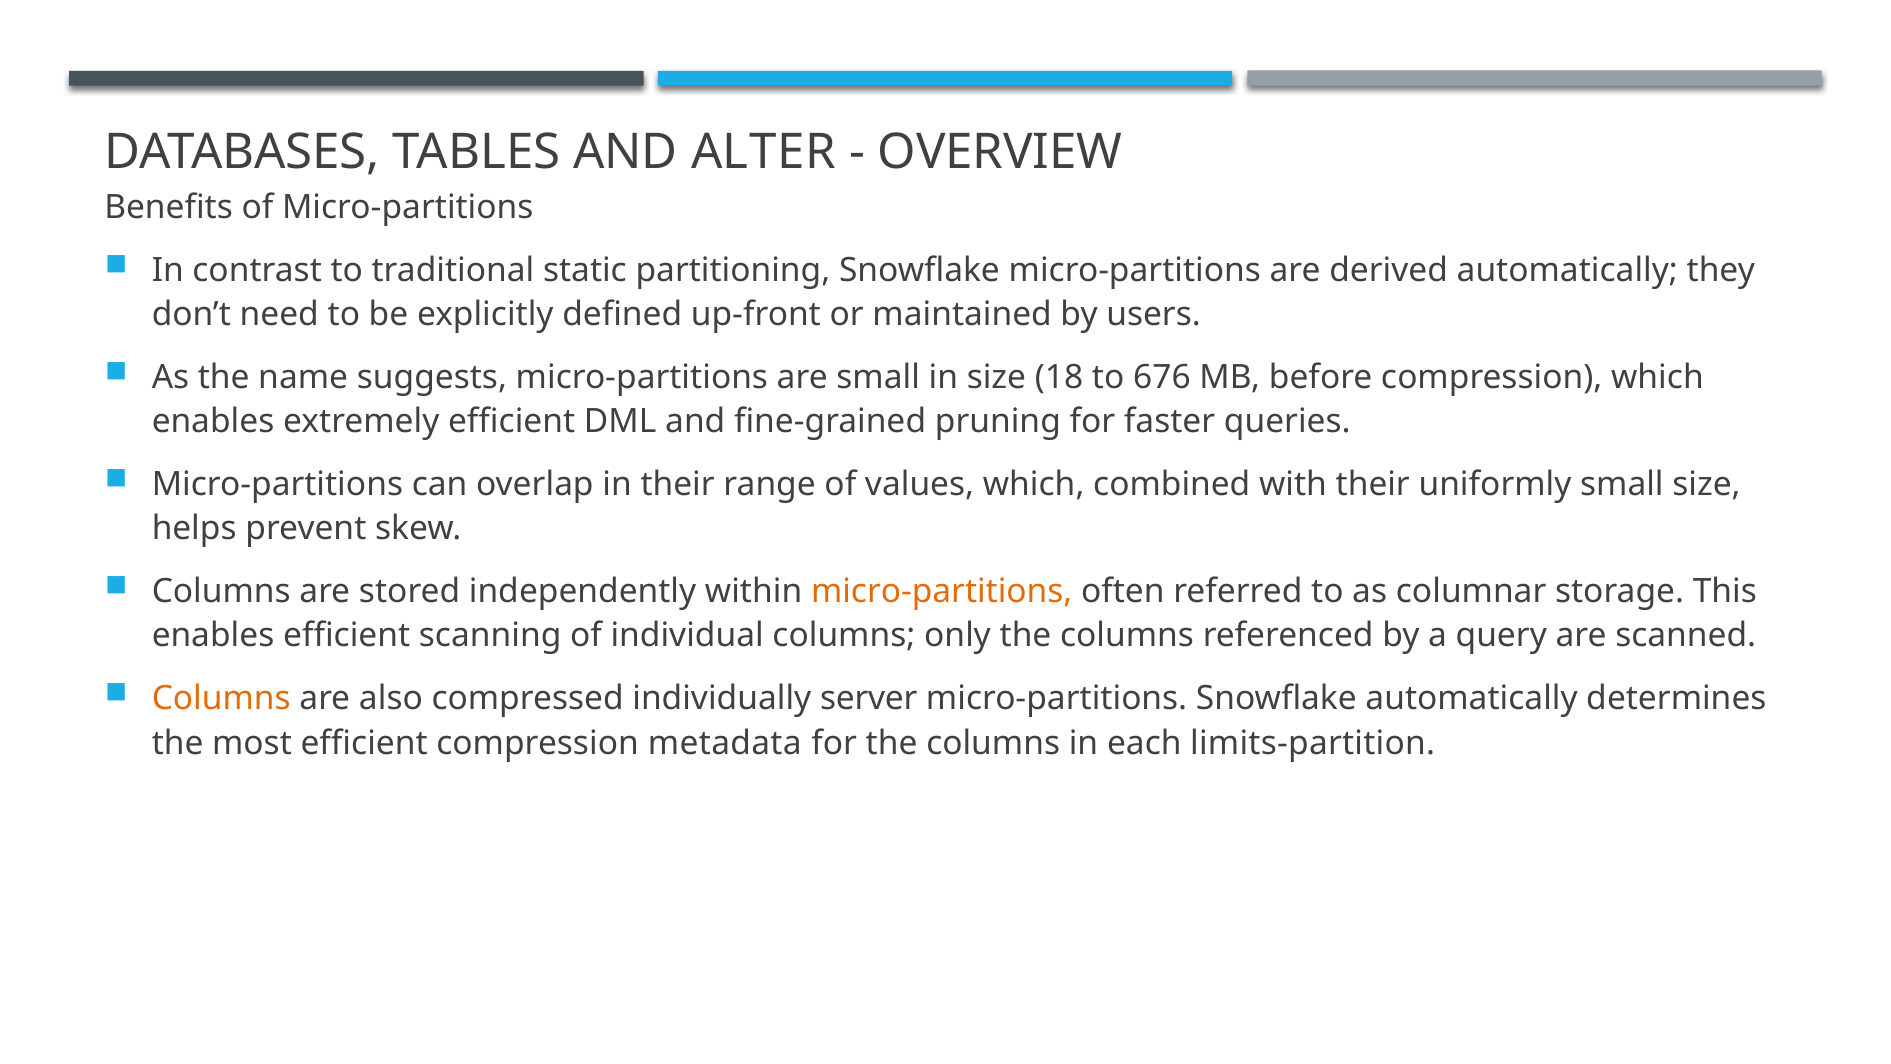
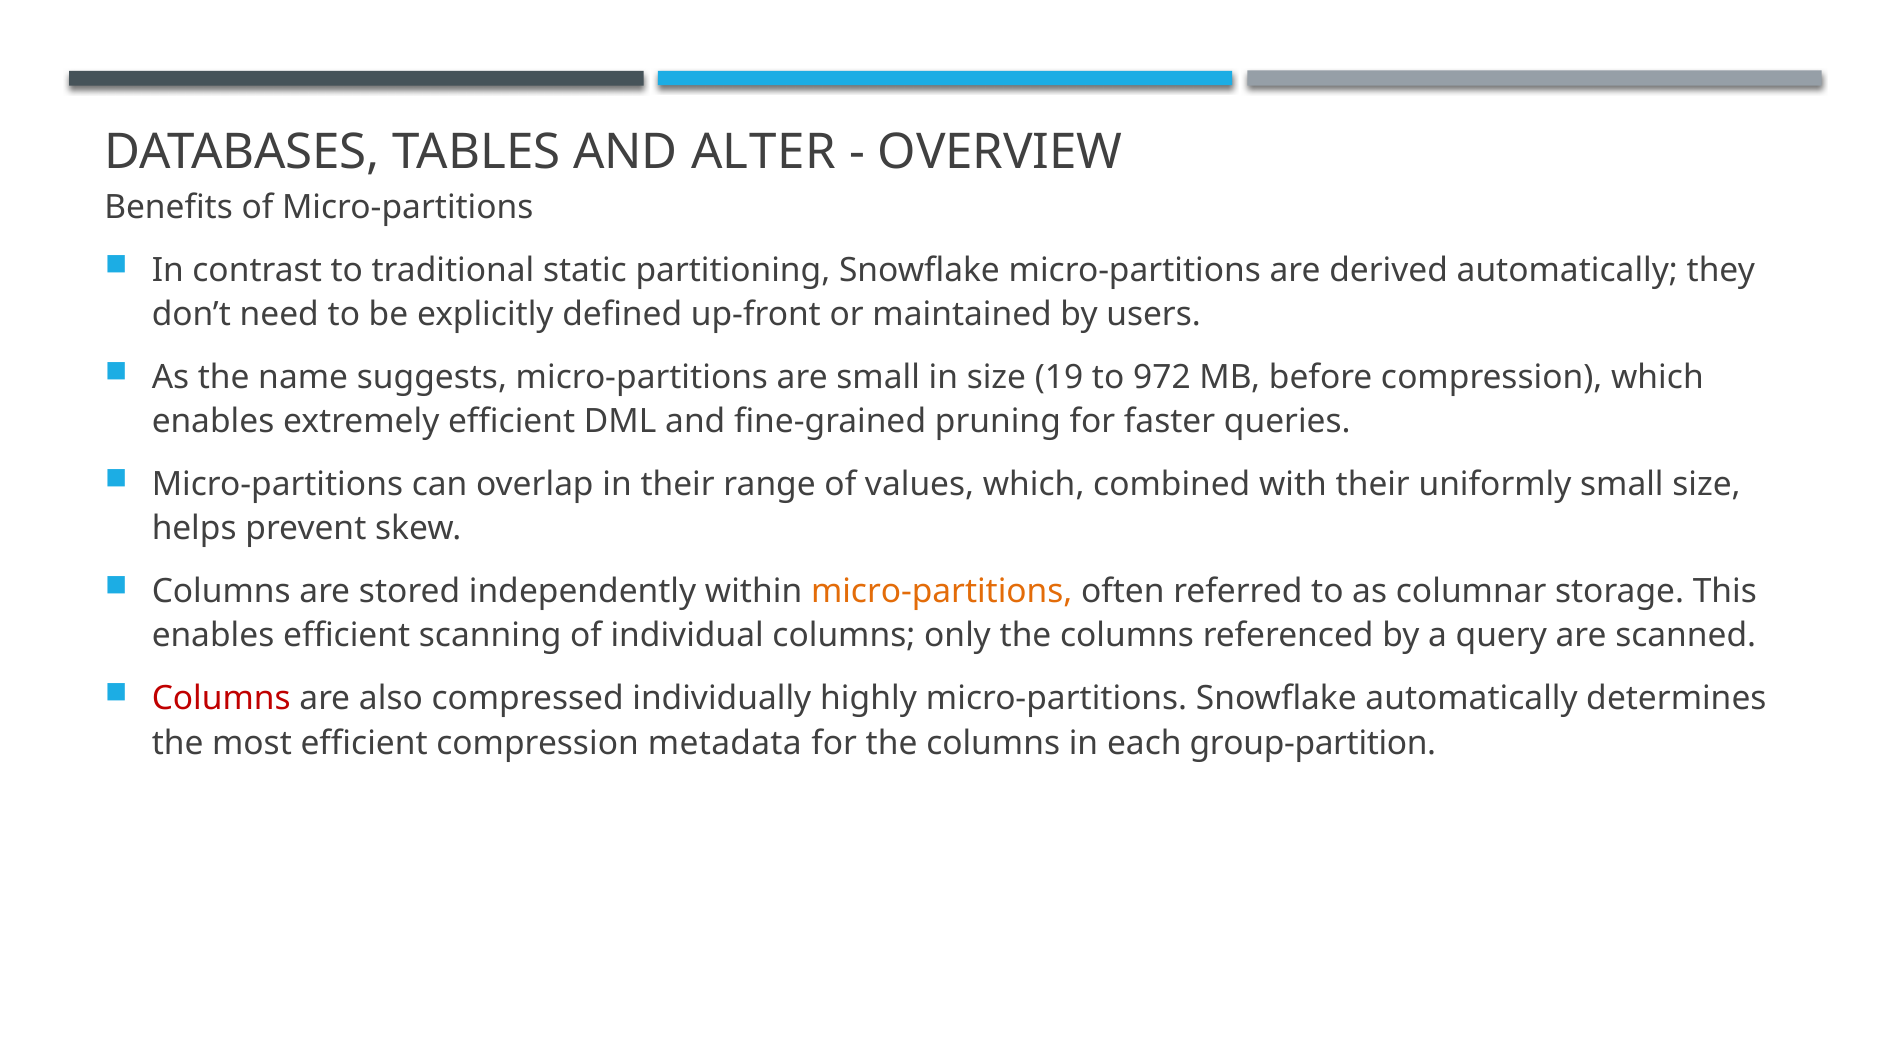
18: 18 -> 19 (1059, 377)
676: 676 -> 972 (1162, 377)
Columns colour: orange -> red (221, 698)
server: server -> highly (869, 698)
limits-partition: limits-partition -> group-partition (1313, 743)
